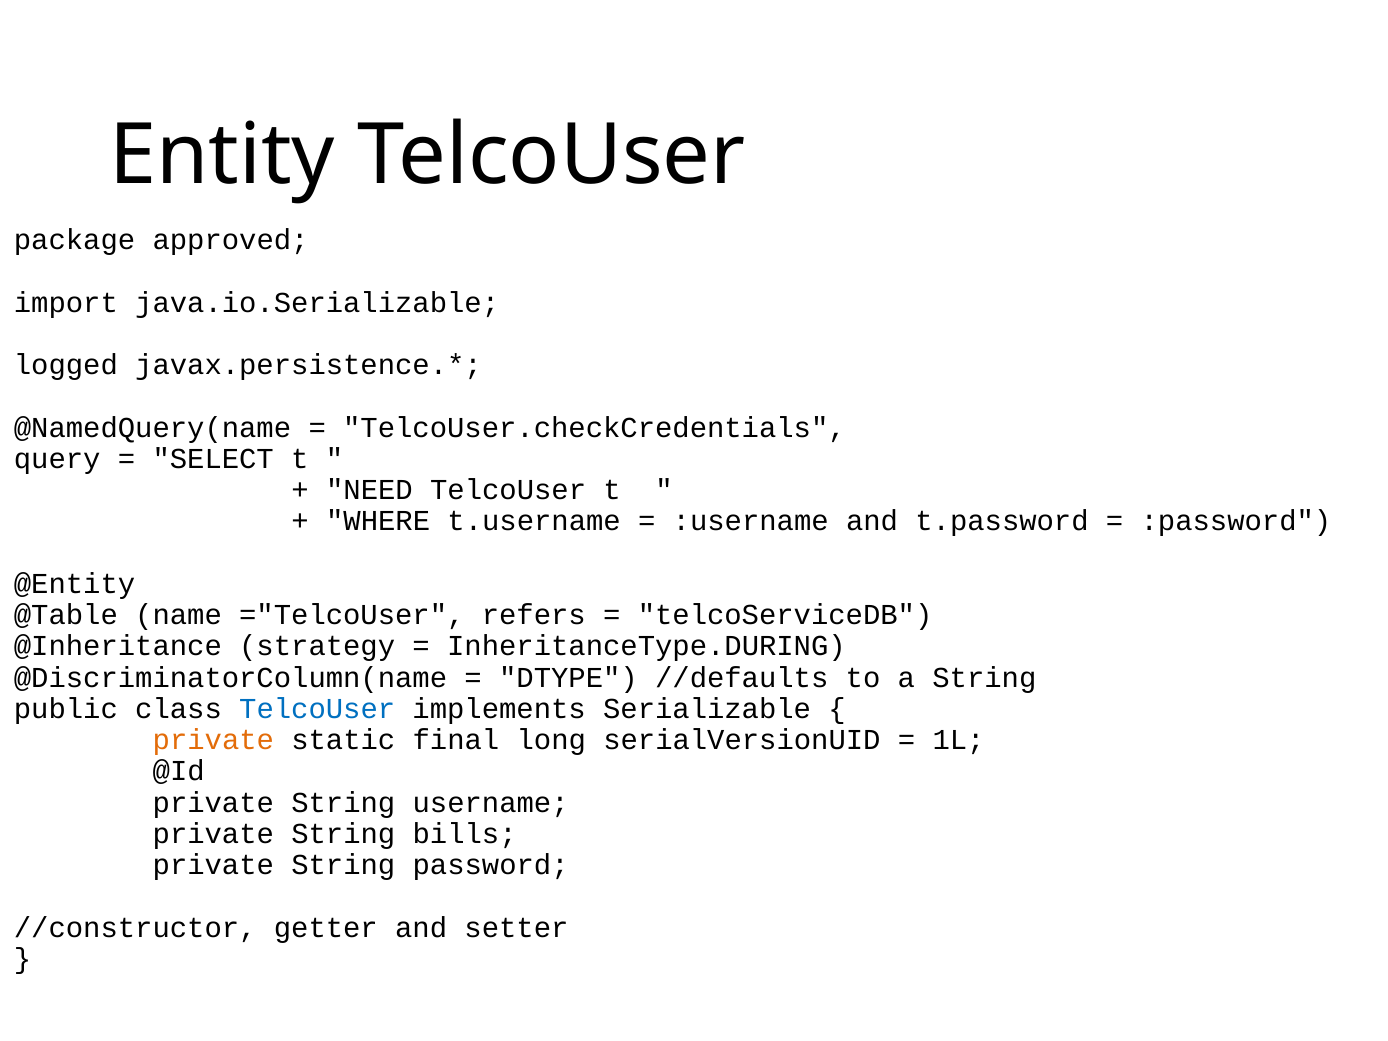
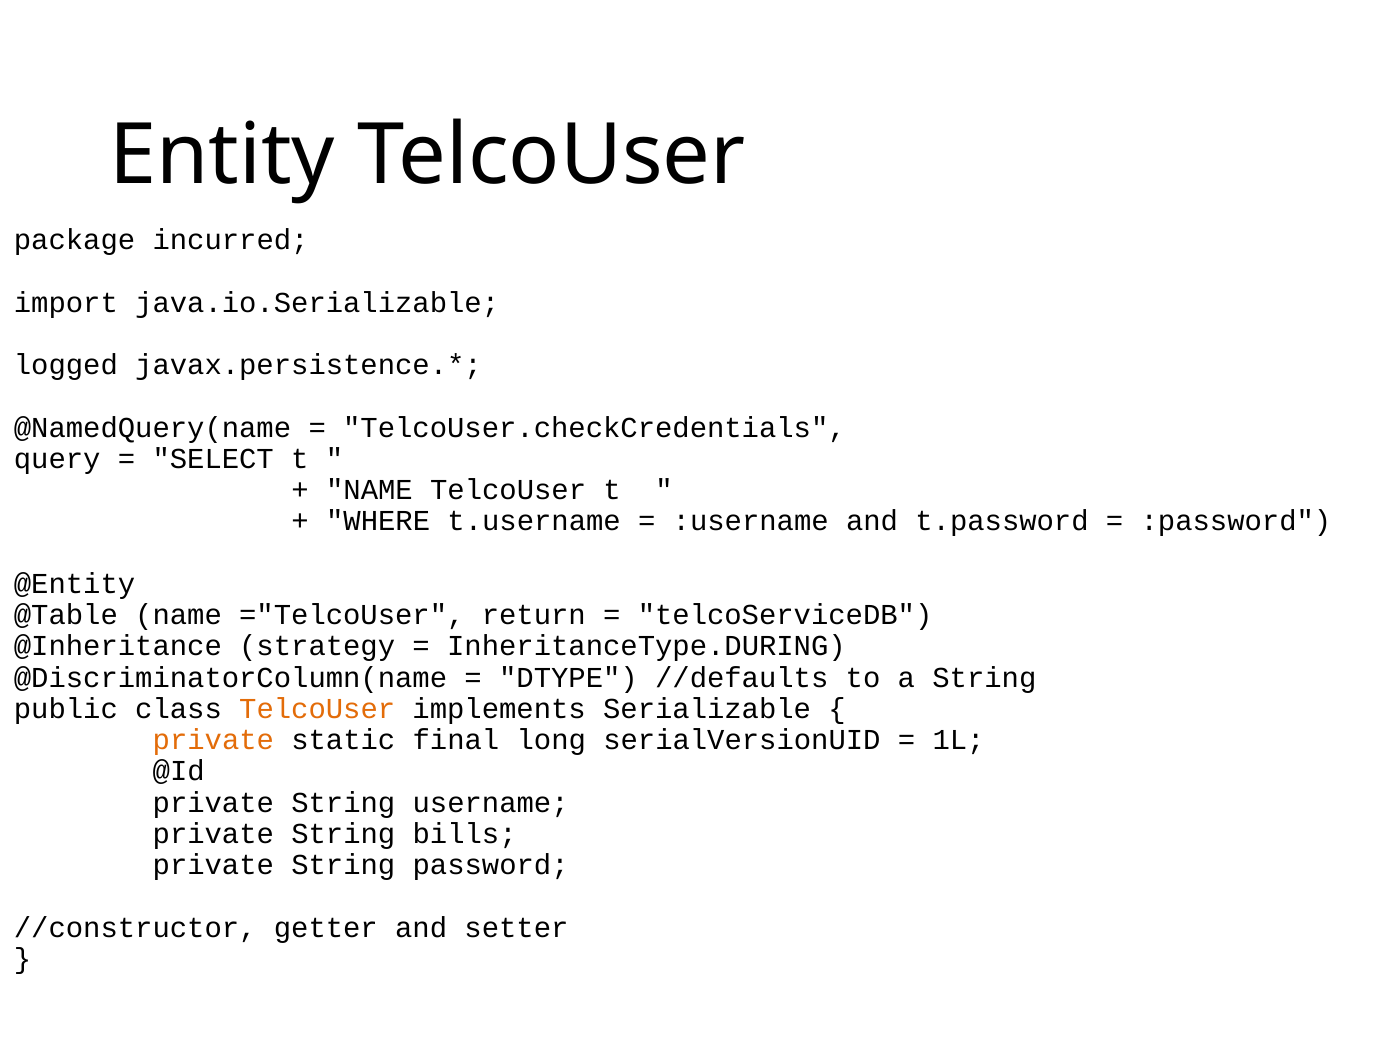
approved: approved -> incurred (231, 240)
NEED: NEED -> NAME (369, 490)
refers: refers -> return (534, 615)
TelcoUser colour: blue -> orange (317, 709)
